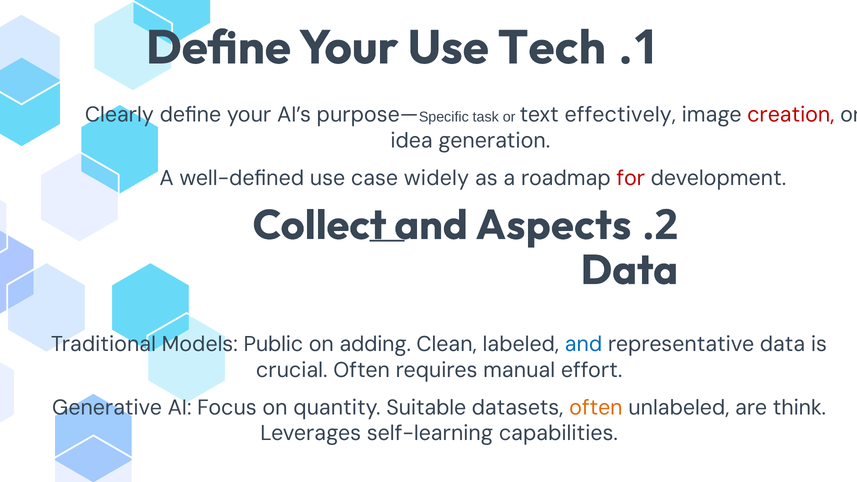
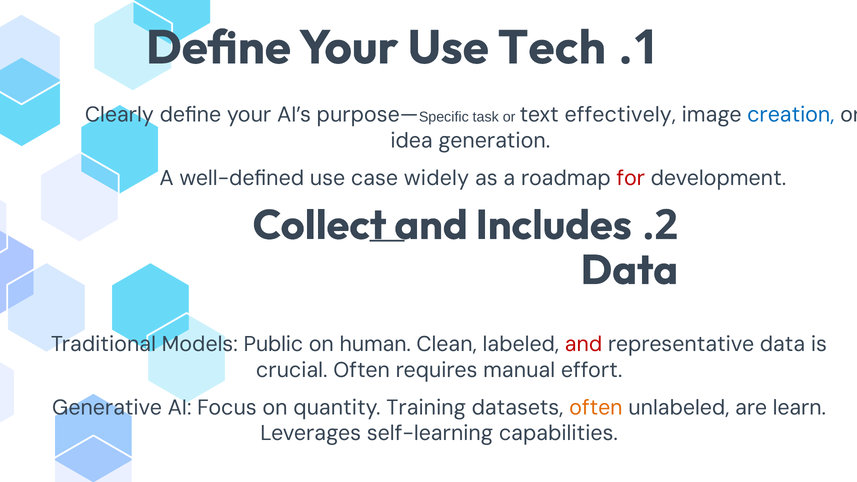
creation colour: red -> blue (791, 115)
Aspects: Aspects -> Includes (554, 225)
adding: adding -> human (375, 344)
and colour: blue -> red (584, 344)
Suitable: Suitable -> Training (426, 408)
think: think -> learn (799, 408)
